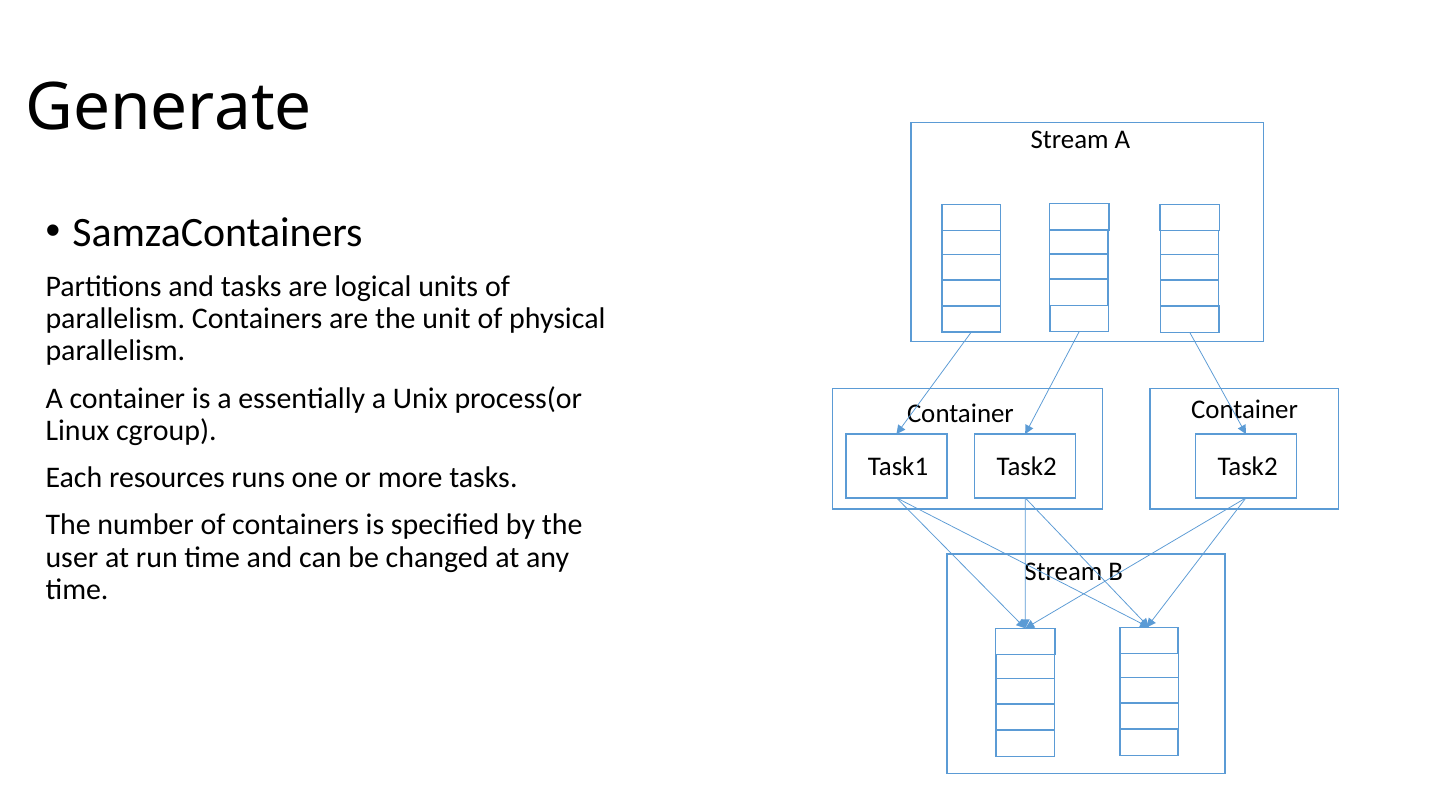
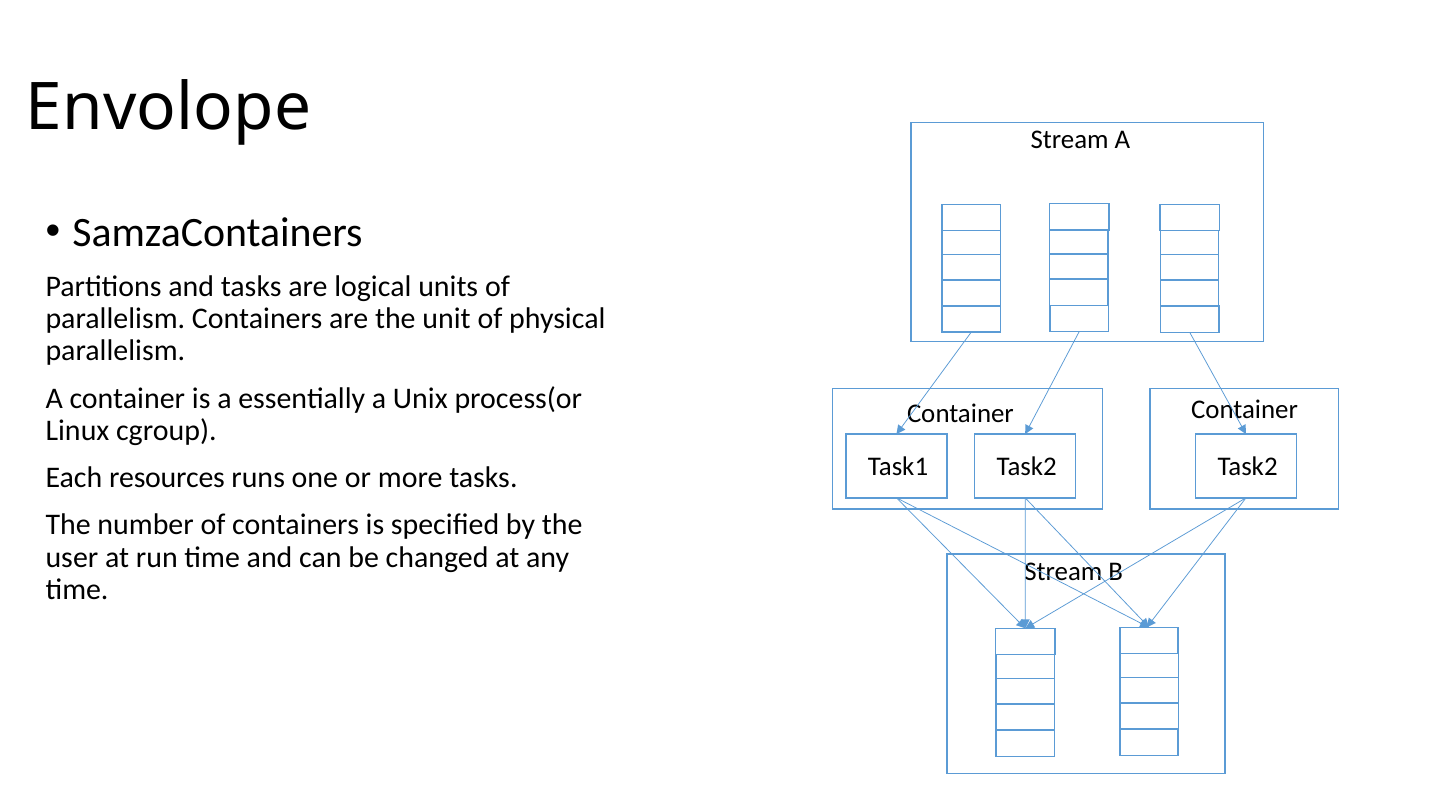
Generate: Generate -> Envolope (169, 107)
